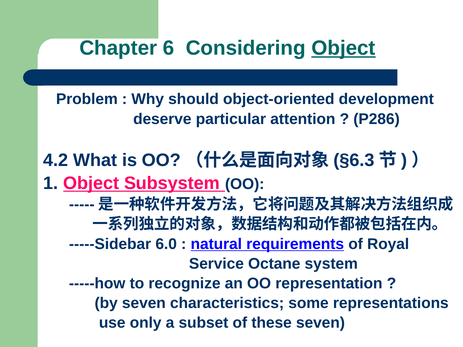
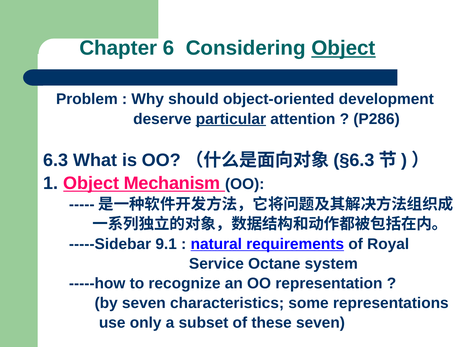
particular underline: none -> present (231, 119)
4.2: 4.2 -> 6.3 (56, 160)
Subsystem: Subsystem -> Mechanism (172, 183)
6.0: 6.0 -> 9.1 (166, 244)
